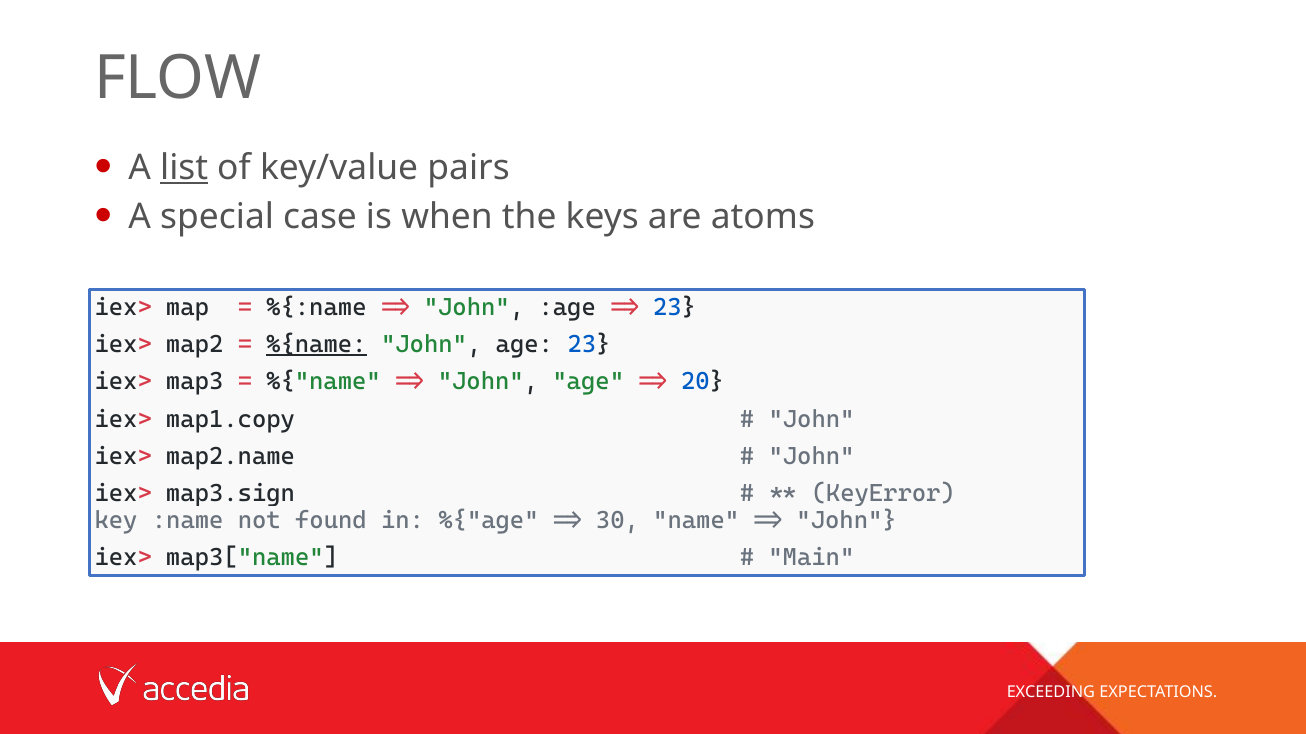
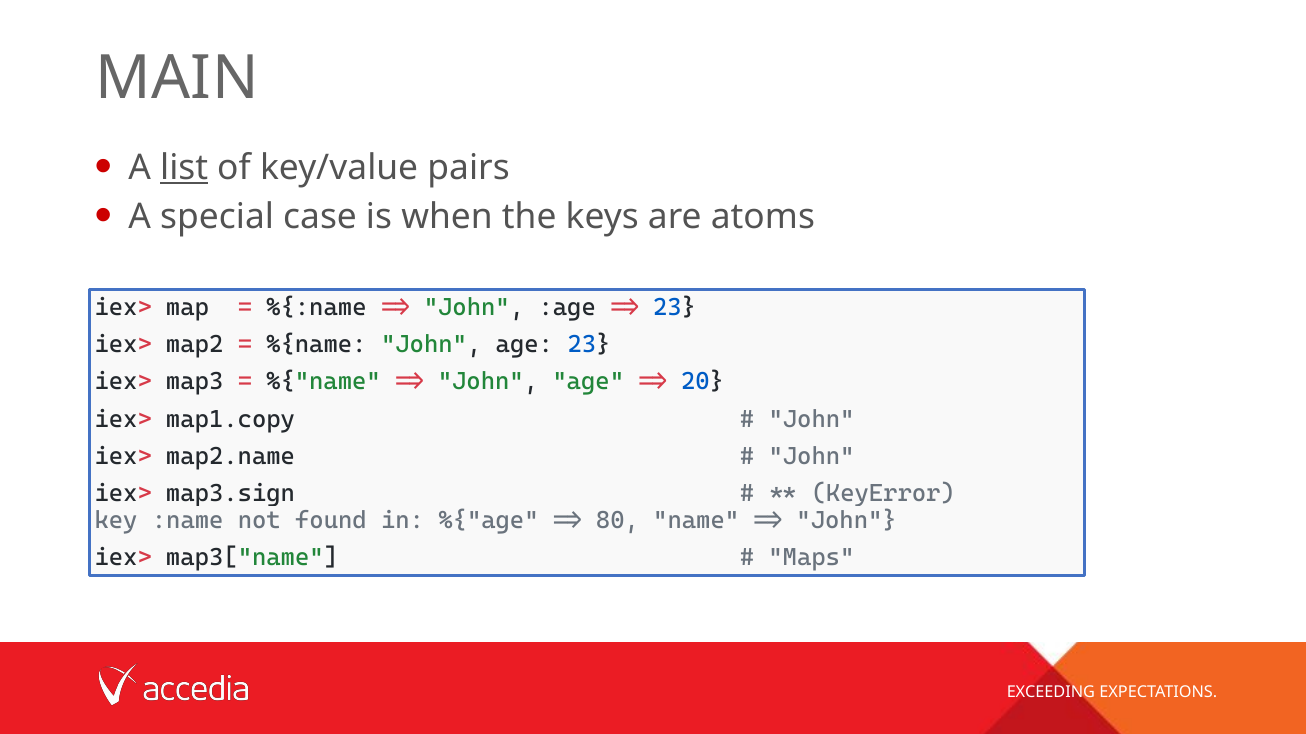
FLOW: FLOW -> MAIN (177, 78)
%{name underline: present -> none (316, 345)
30: 30 -> 80 (617, 521)
Main: Main -> Maps (811, 558)
